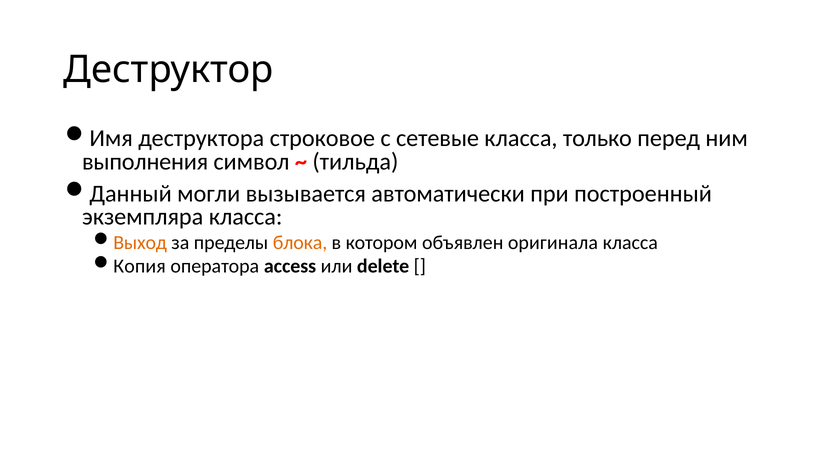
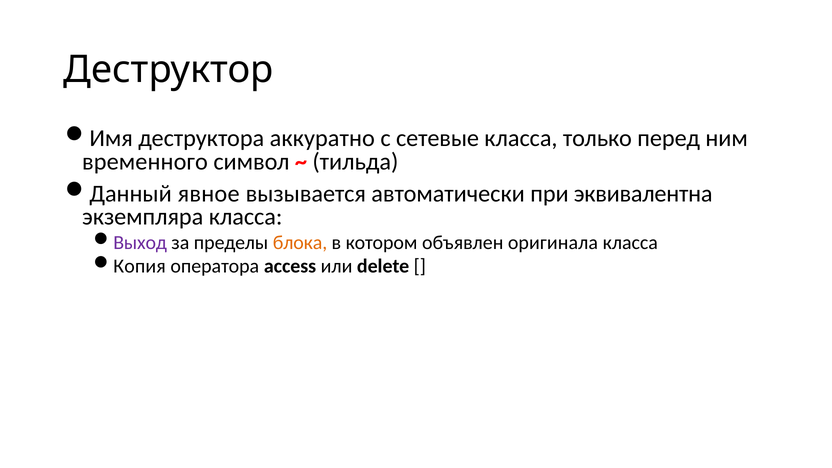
строковое: строковое -> аккуратно (322, 138)
выполнения: выполнения -> временного (145, 162)
могли: могли -> явное (209, 194)
построенный: построенный -> эквивалентна (643, 194)
Выход colour: orange -> purple (140, 243)
